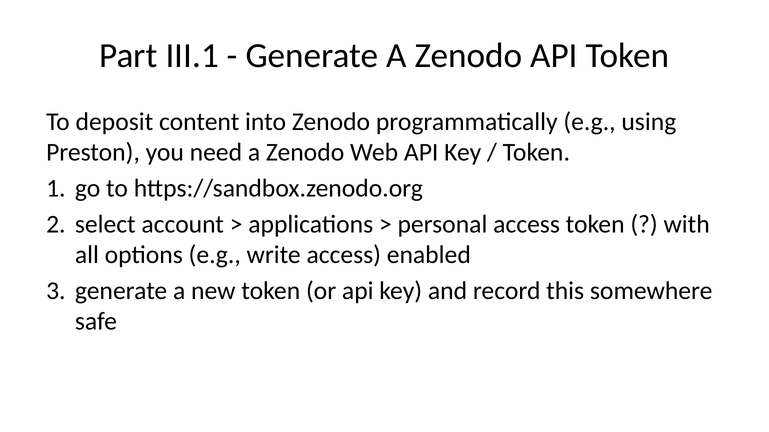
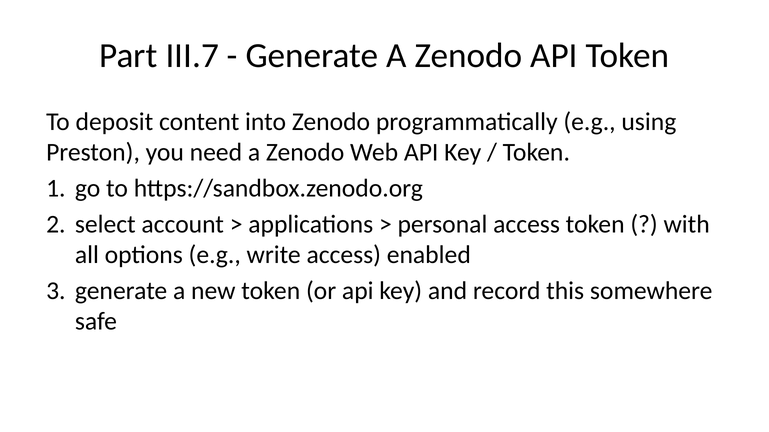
III.1: III.1 -> III.7 (192, 56)
